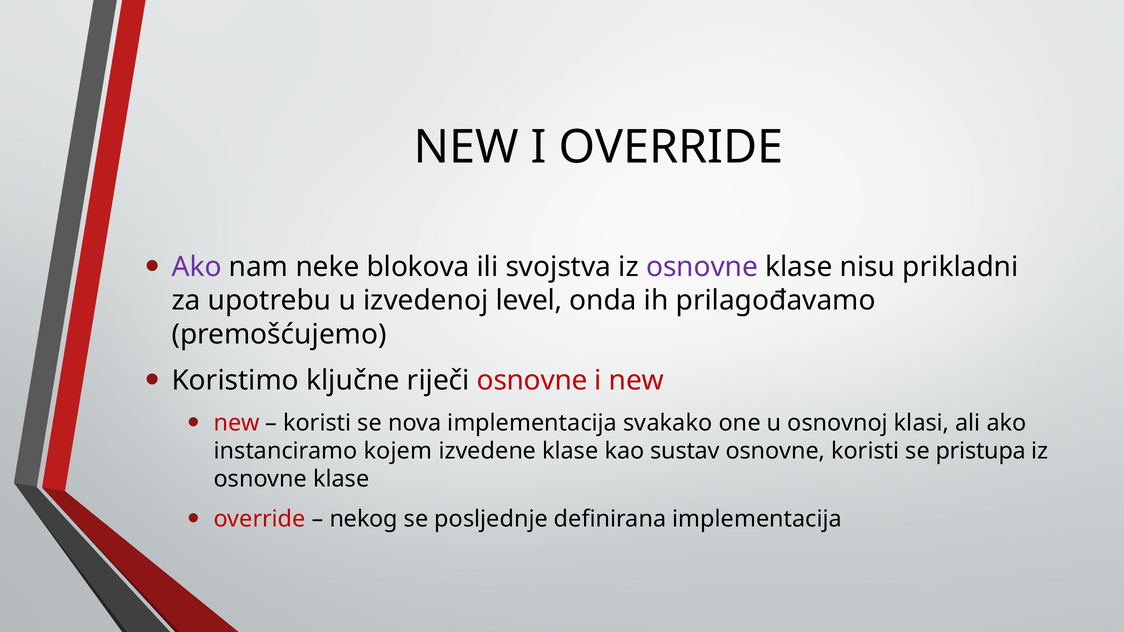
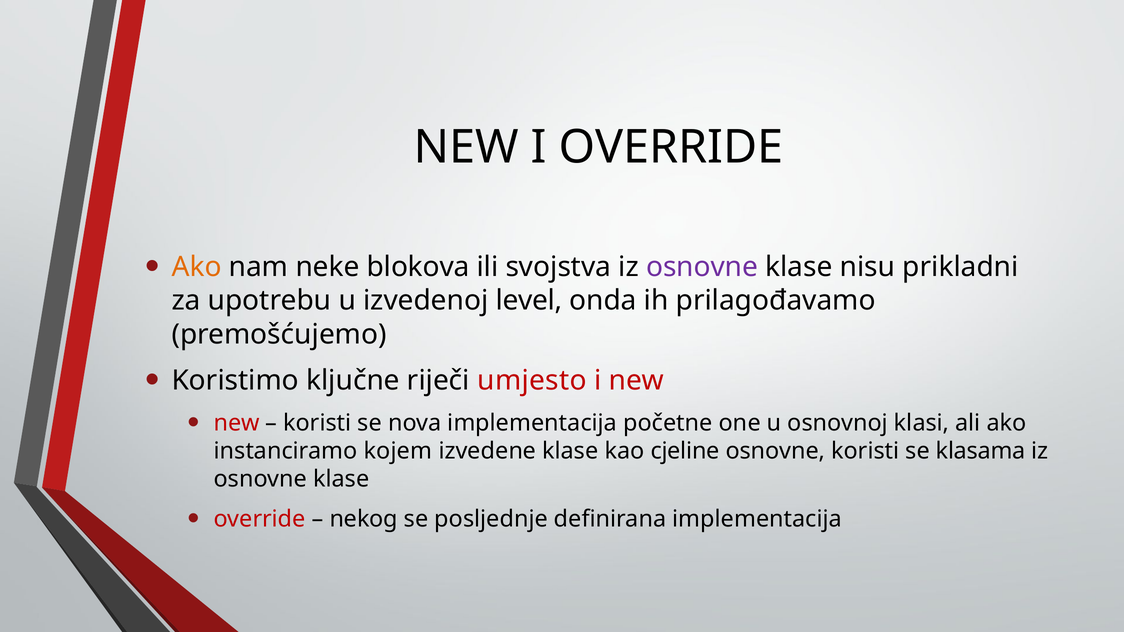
Ako colour: purple -> orange (197, 267)
riječi osnovne: osnovne -> umjesto (532, 381)
svakako: svakako -> početne (668, 423)
sustav: sustav -> cjeline (685, 451)
pristupa: pristupa -> klasama (981, 451)
